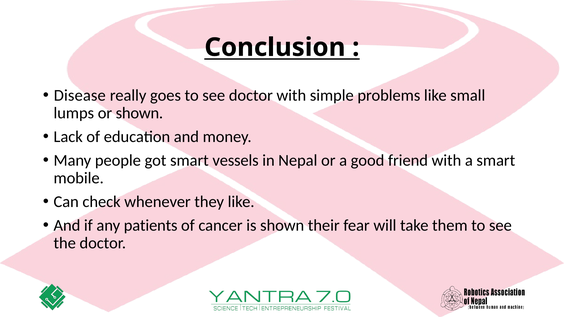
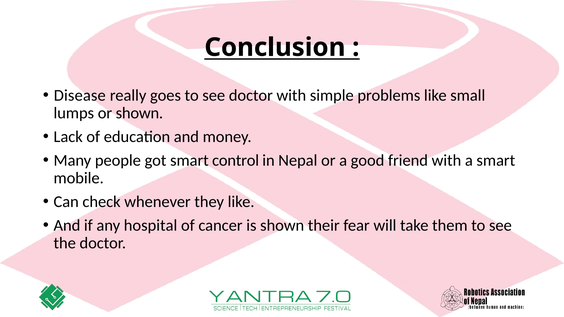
vessels: vessels -> control (236, 160)
patients: patients -> hospital (151, 225)
